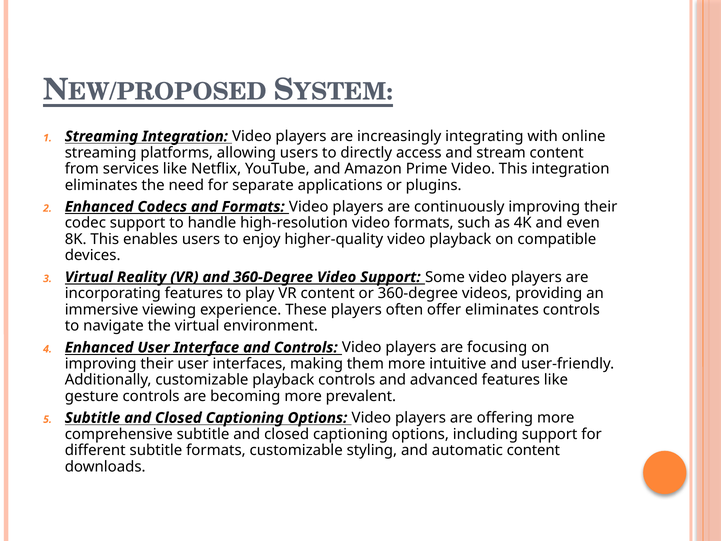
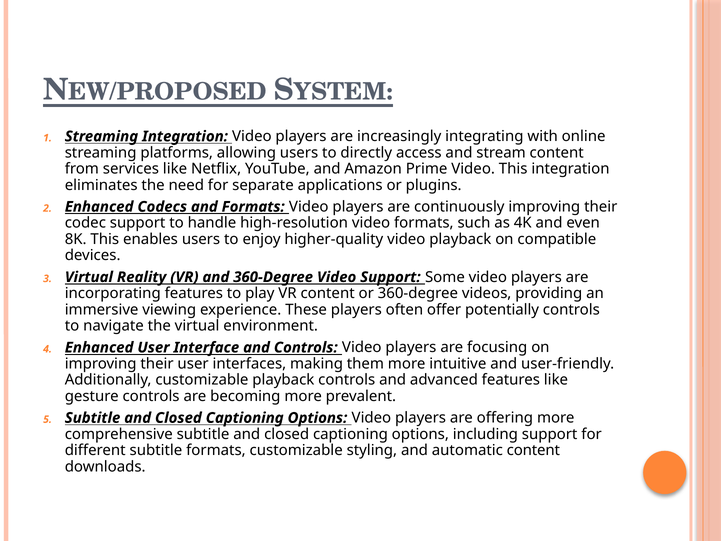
offer eliminates: eliminates -> potentially (502, 310)
